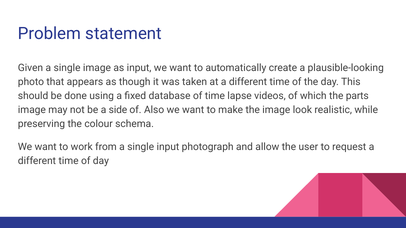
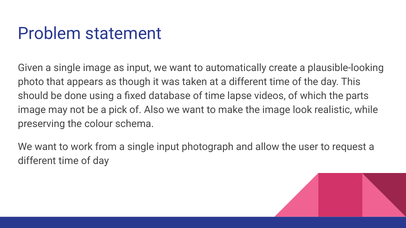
side: side -> pick (118, 110)
